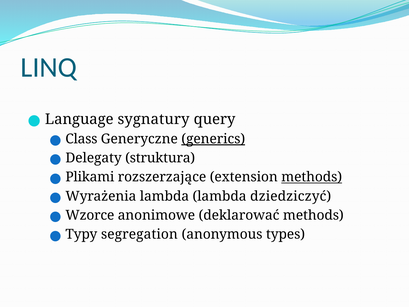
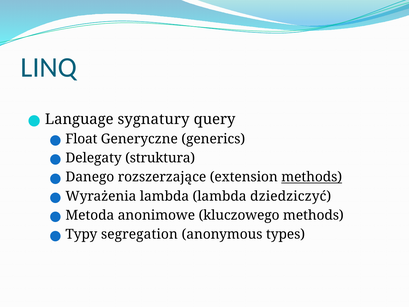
Class: Class -> Float (81, 139)
generics underline: present -> none (213, 139)
Plikami: Plikami -> Danego (90, 177)
Wzorce: Wzorce -> Metoda (90, 215)
deklarować: deklarować -> kluczowego (239, 215)
